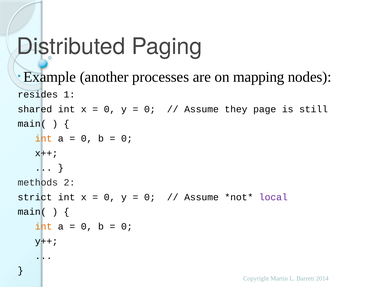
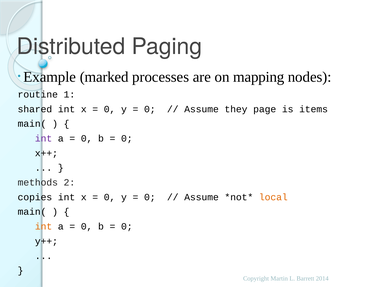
another: another -> marked (104, 77)
resides: resides -> routine (38, 95)
still: still -> items (314, 109)
int colour: orange -> purple (44, 139)
strict: strict -> copies (35, 197)
local colour: purple -> orange (273, 197)
